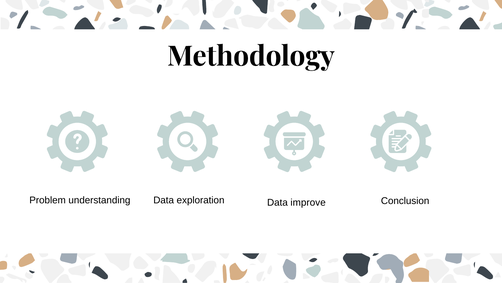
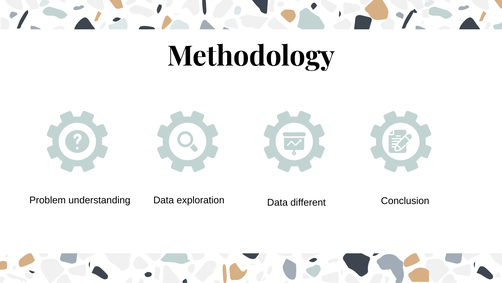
improve: improve -> different (308, 202)
